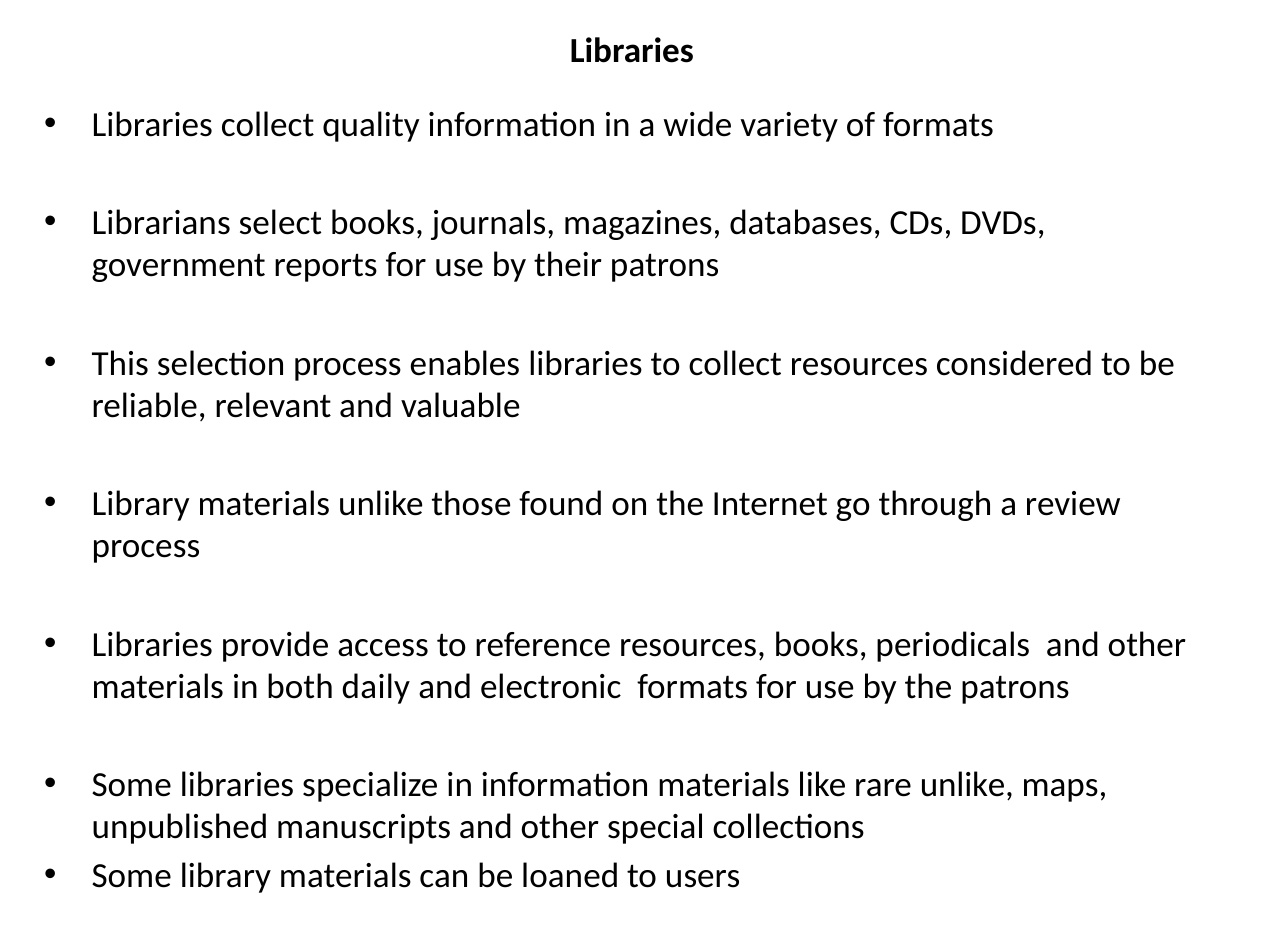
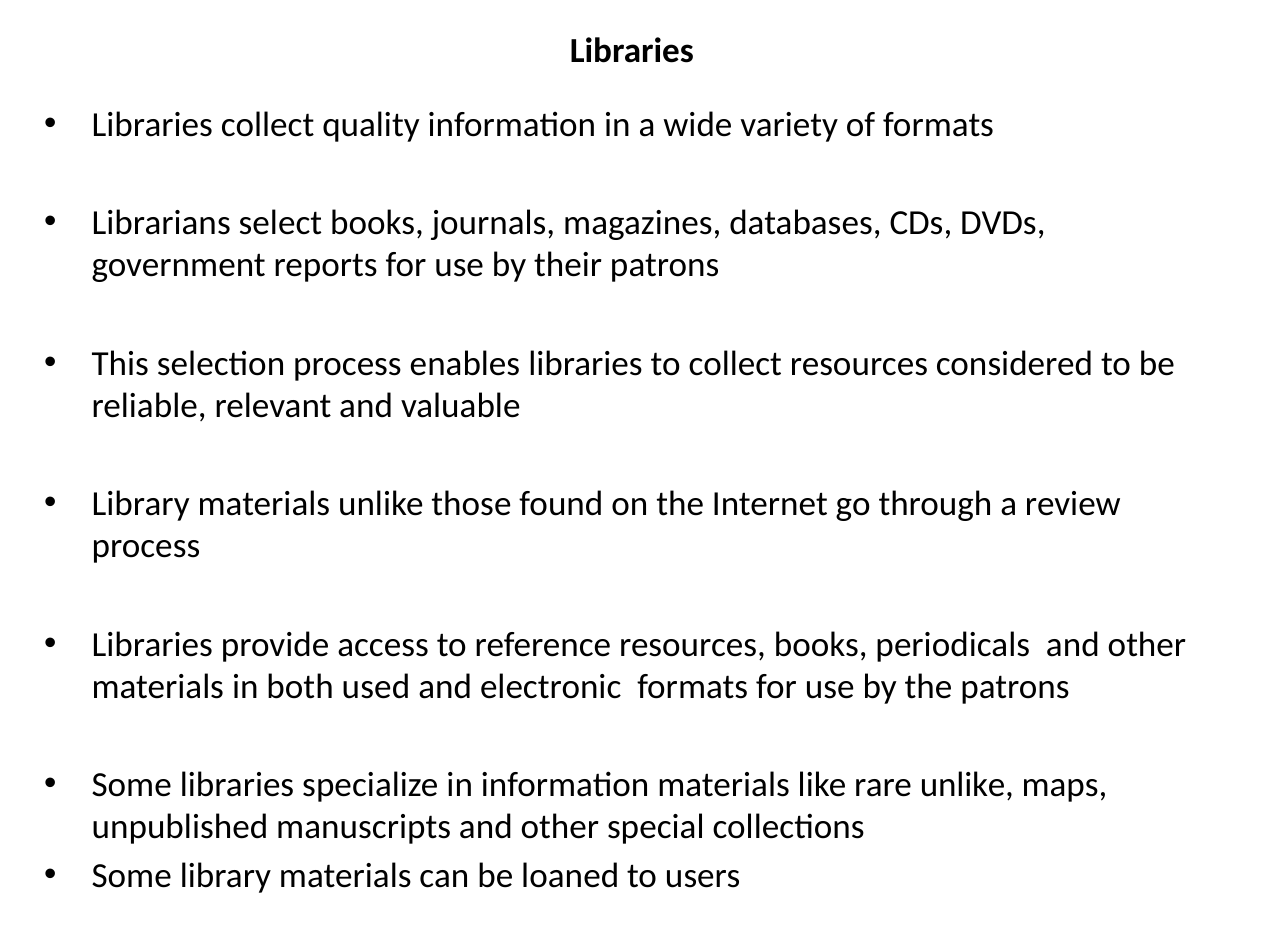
daily: daily -> used (376, 687)
